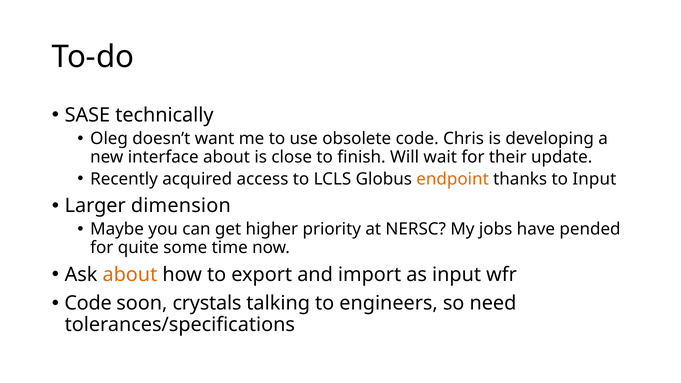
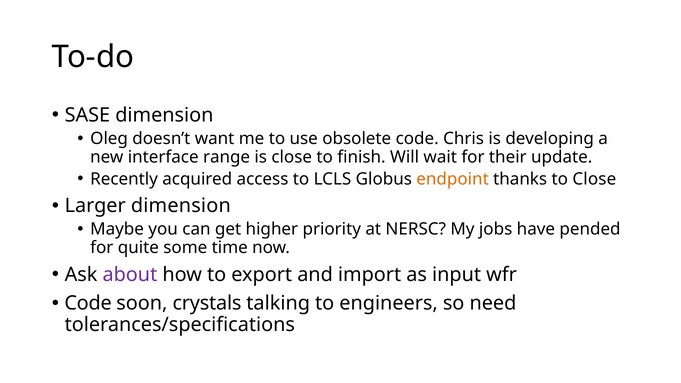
SASE technically: technically -> dimension (164, 115)
interface about: about -> range (227, 157)
to Input: Input -> Close (594, 179)
about colour: orange -> purple (130, 275)
